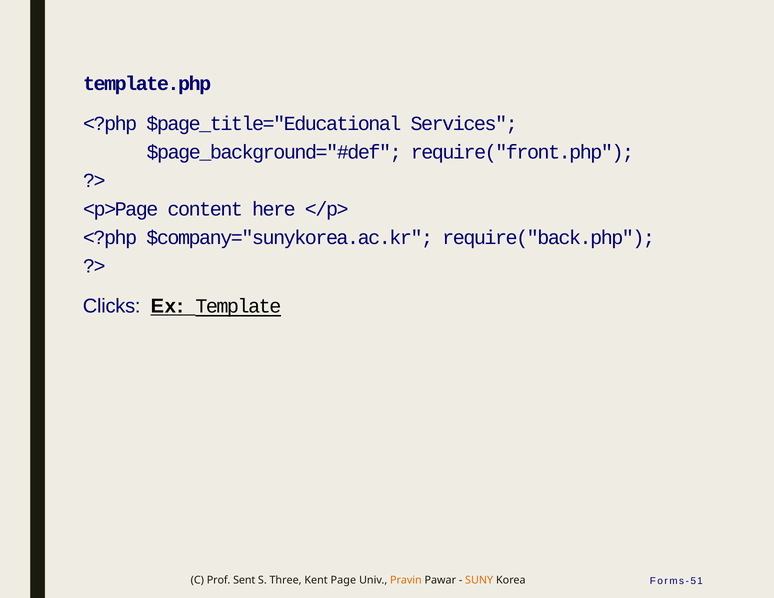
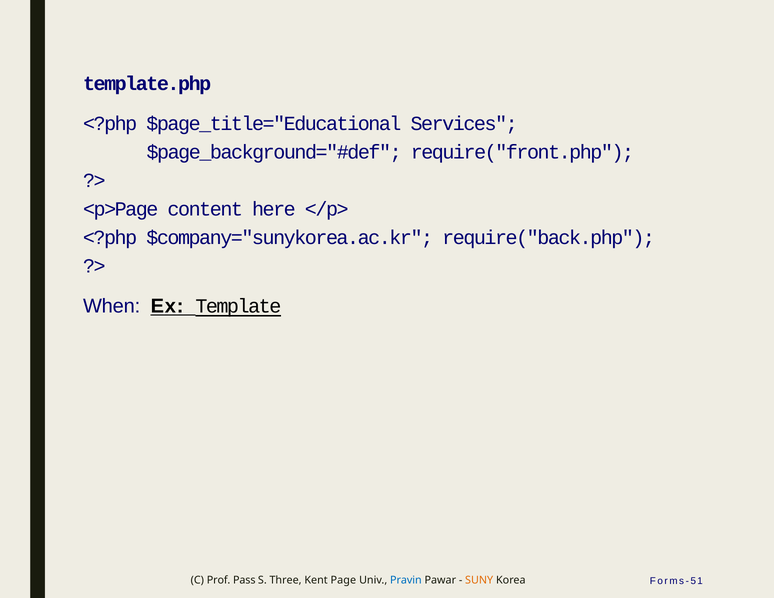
Clicks: Clicks -> When (112, 306)
Sent: Sent -> Pass (244, 580)
Pravin colour: orange -> blue (406, 580)
